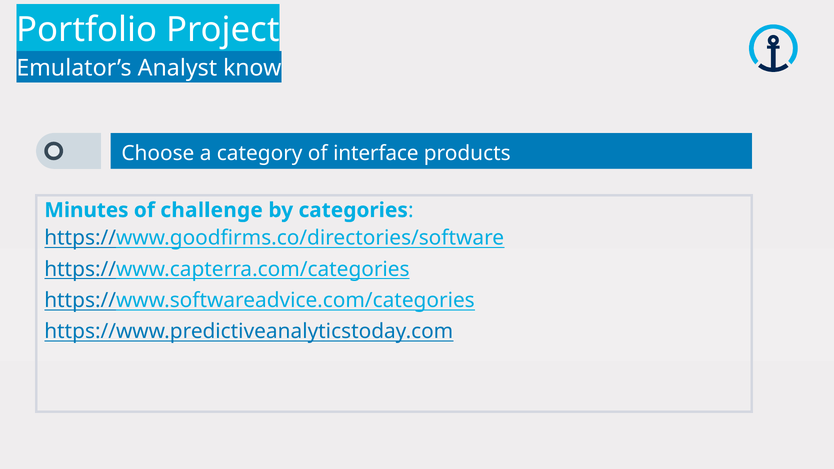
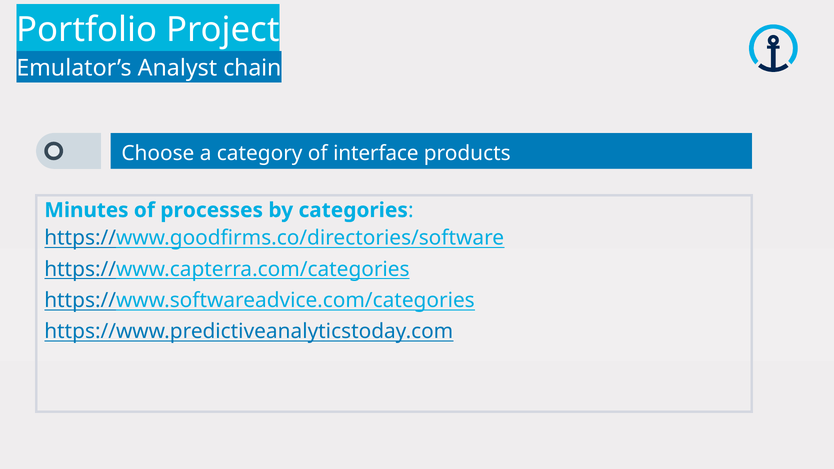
know: know -> chain (252, 68)
challenge: challenge -> processes (212, 210)
